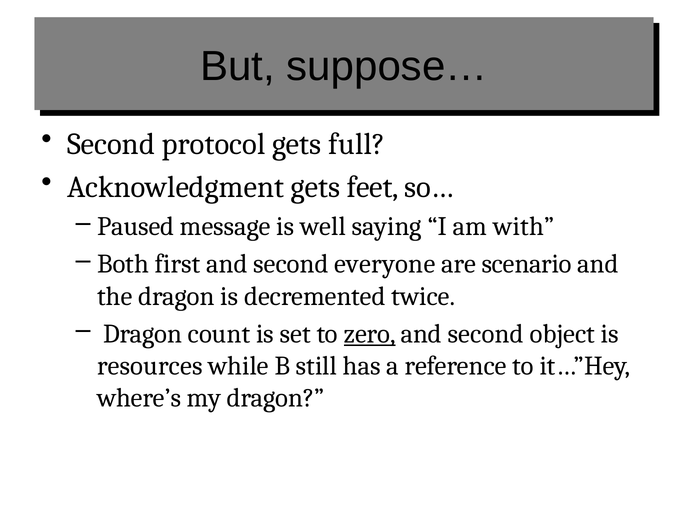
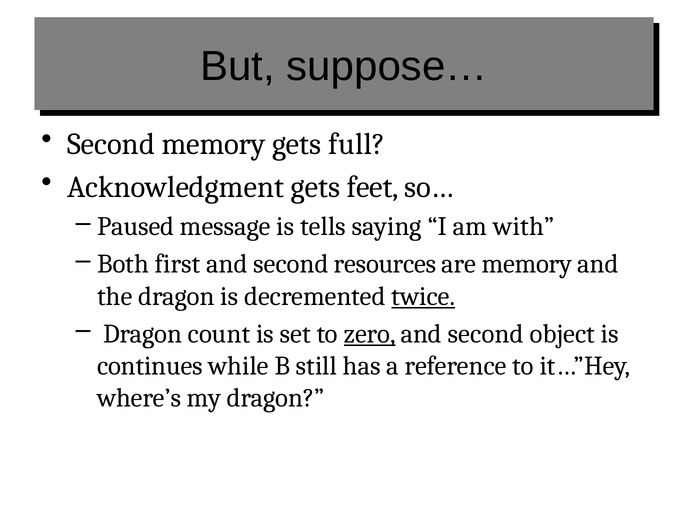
Second protocol: protocol -> memory (214, 144)
well: well -> tells (323, 227)
everyone: everyone -> resources (385, 264)
are scenario: scenario -> memory (527, 264)
twice underline: none -> present (423, 296)
resources: resources -> continues (150, 366)
